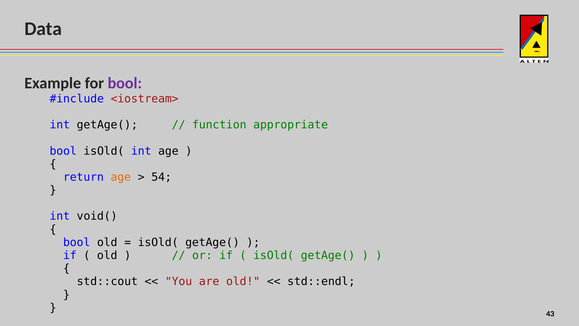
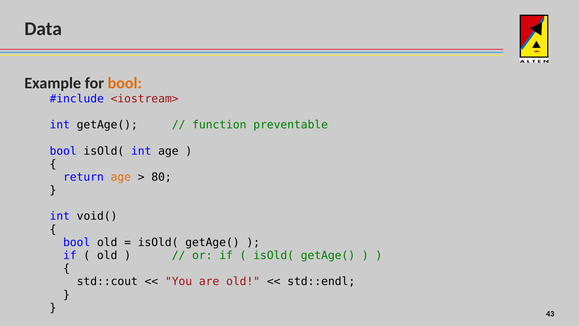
bool colour: purple -> orange (125, 83)
appropriate: appropriate -> preventable (291, 125)
54: 54 -> 80 (162, 177)
